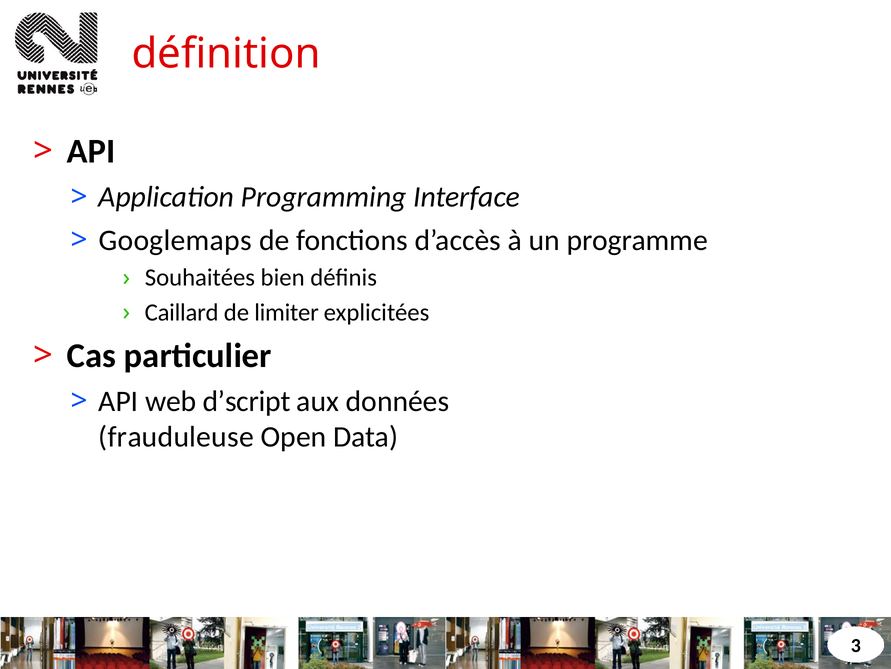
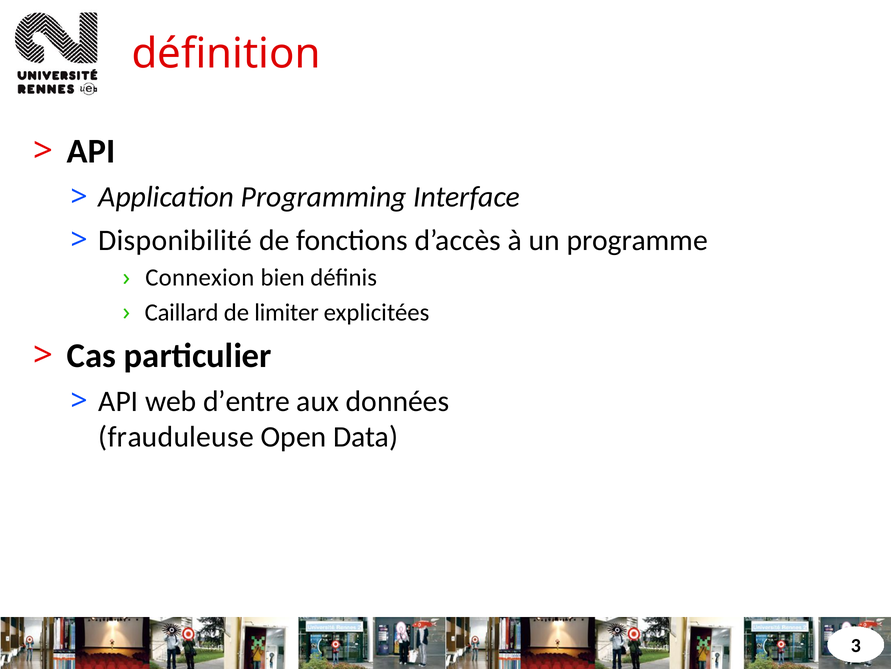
Googlemaps: Googlemaps -> Disponibilité (175, 240)
Souhaitées: Souhaitées -> Connexion (200, 277)
d’script: d’script -> d’entre (247, 401)
